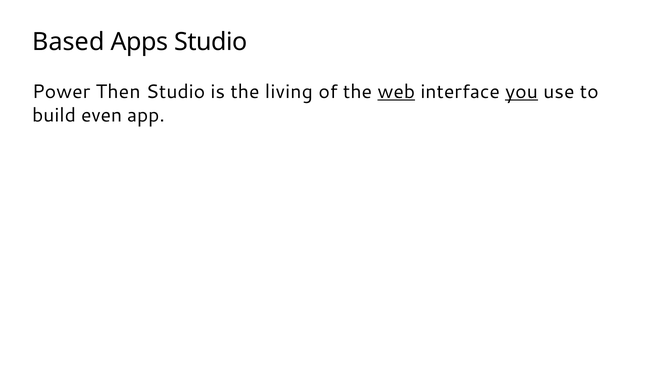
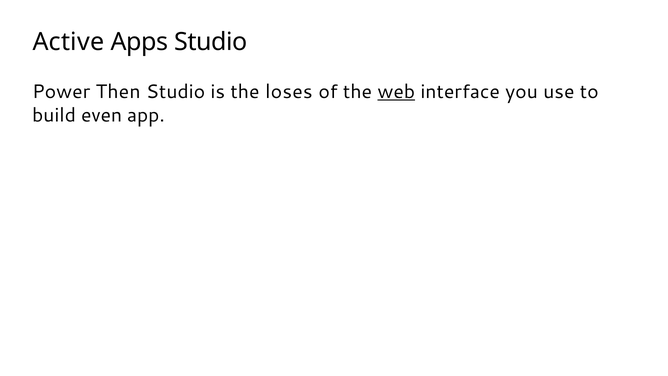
Based: Based -> Active (68, 42)
living: living -> loses (289, 92)
you underline: present -> none (522, 92)
